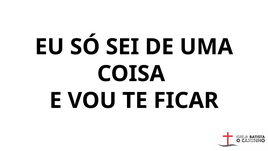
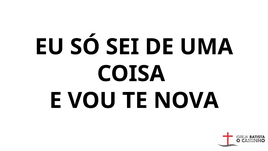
FICAR: FICAR -> NOVA (186, 100)
